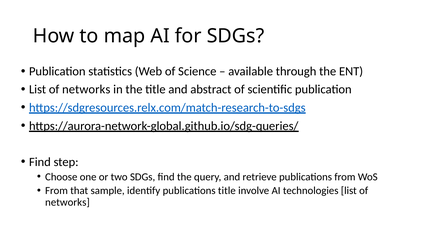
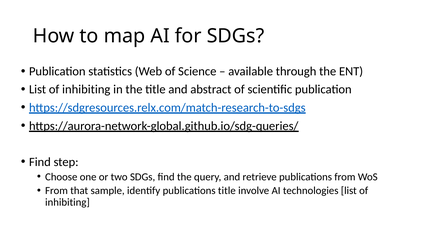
networks: networks -> inhibiting (86, 89)
networks: networks -> inhibiting (67, 202)
